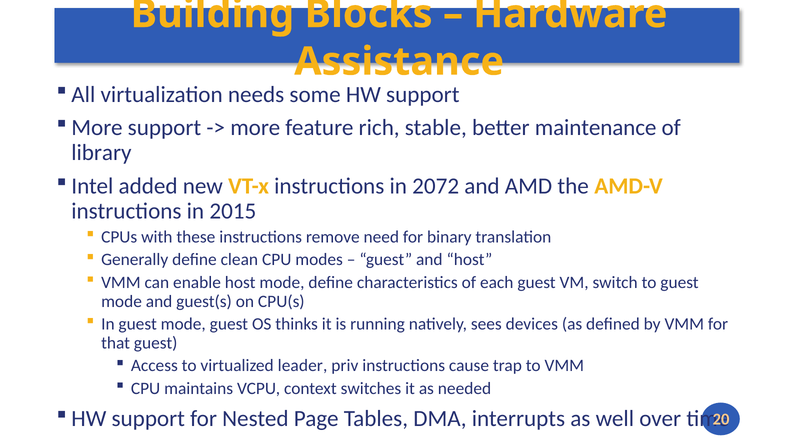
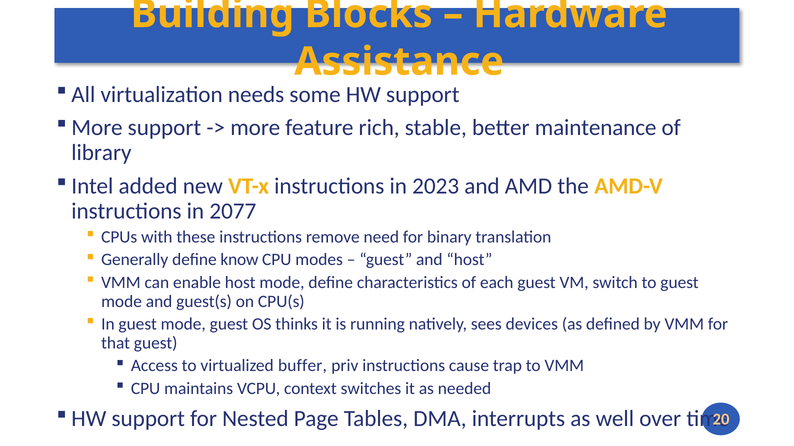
2072: 2072 -> 2023 (436, 186)
2015: 2015 -> 2077 (233, 211)
clean: clean -> know (239, 260)
leader: leader -> buffer (302, 366)
